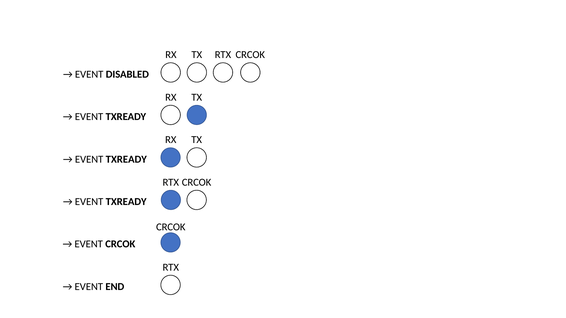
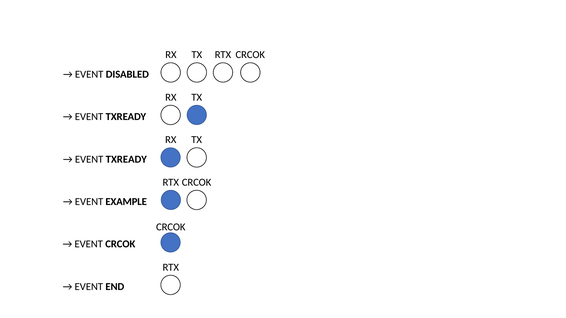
TXREADY: TXREADY -> EXAMPLE (126, 202)
